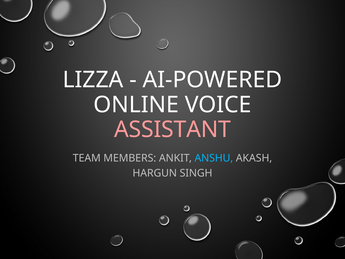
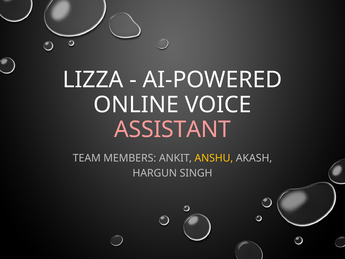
ANSHU colour: light blue -> yellow (214, 158)
